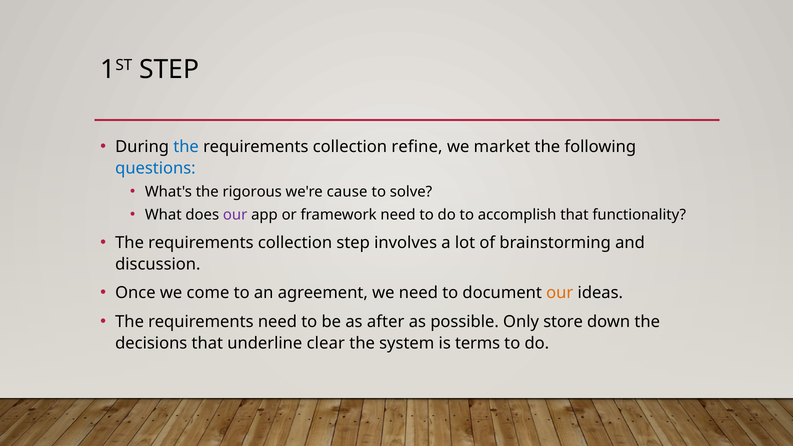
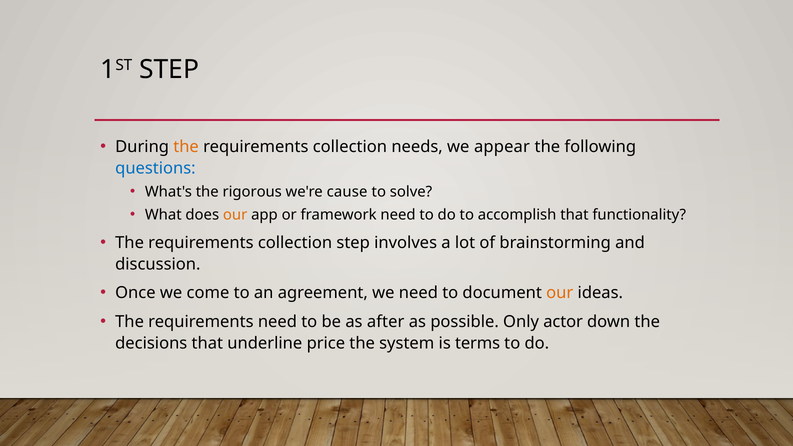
the colour: blue -> orange (186, 147)
refine: refine -> needs (417, 147)
market: market -> appear (502, 147)
our colour: purple -> orange (235, 215)
store: store -> actor (563, 322)
clear: clear -> price (326, 343)
